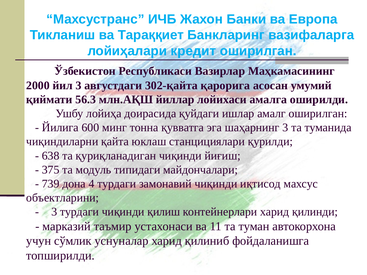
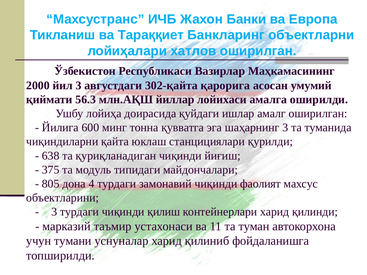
вазифаларга: вазифаларга -> объектларни (311, 35)
кредит: кредит -> хатлов (193, 51)
739: 739 -> 805 (51, 184)
иқтисод: иқтисод -> фаолият (261, 184)
сўмлик: сўмлик -> тумани (73, 241)
